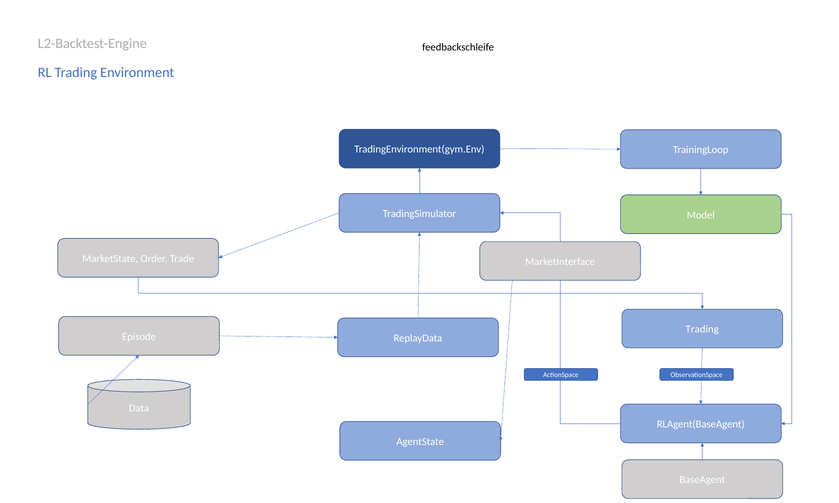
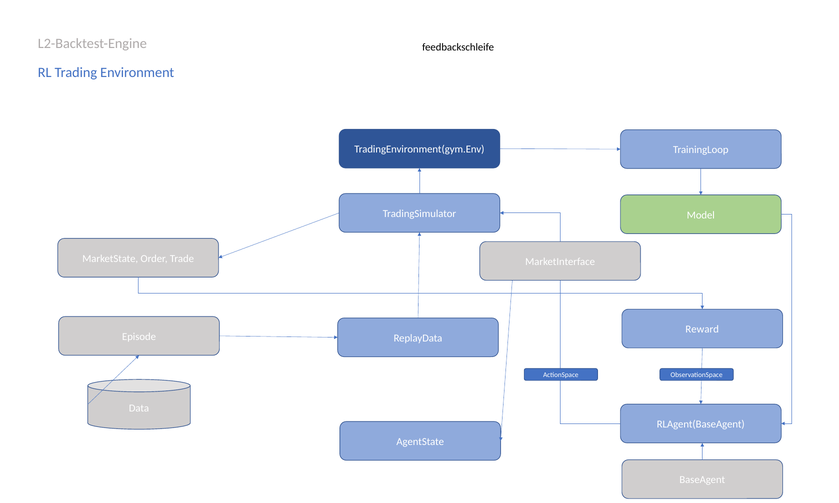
Trading: Trading -> Reward (702, 330)
